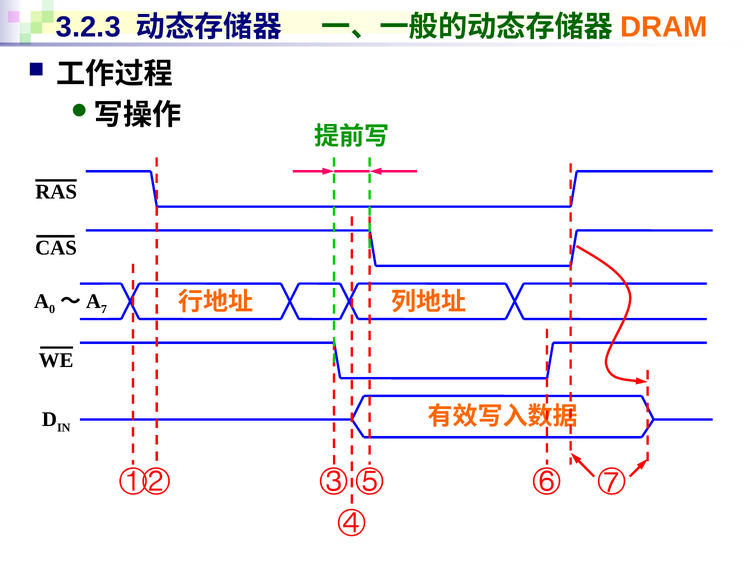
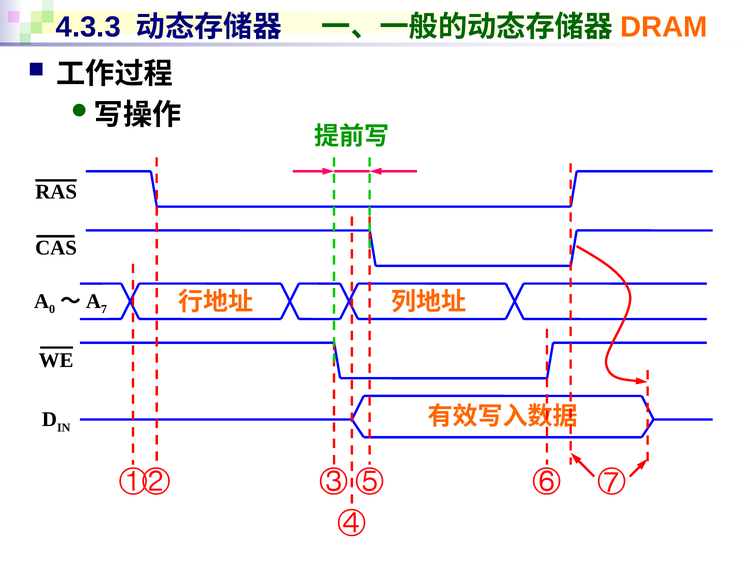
3.2.3: 3.2.3 -> 4.3.3 (88, 27)
